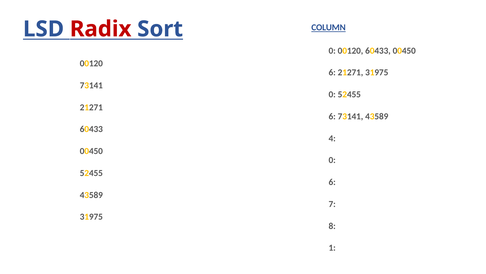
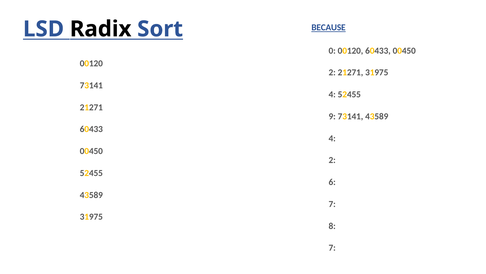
COLUMN: COLUMN -> BECAUSE (329, 28)
Radix colour: red -> black (101, 29)
6: 6 -> 2 (332, 72)
0: 0 -> 4 (332, 94)
6: 6 -> 9 (332, 116)
0: 0 -> 2 (332, 160)
1: 1 -> 7 (332, 247)
